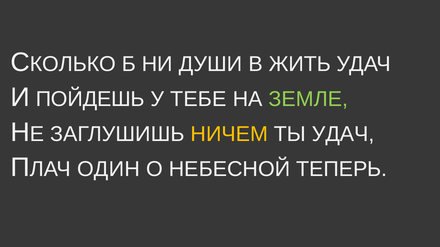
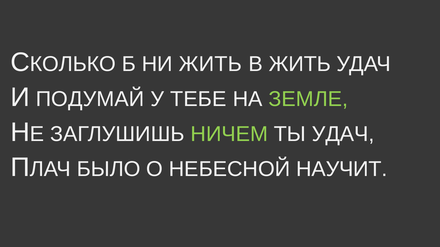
НИ ДУШИ: ДУШИ -> ЖИТЬ (210, 64)
ПОЙДЕШЬ: ПОЙДЕШЬ -> ПОДУМАЙ (90, 99)
НИЧЕМ colour: yellow -> light green (229, 134)
ОДИН: ОДИН -> БЫЛО (109, 169)
ТЕПЕРЬ: ТЕПЕРЬ -> НАУЧИТ (342, 169)
